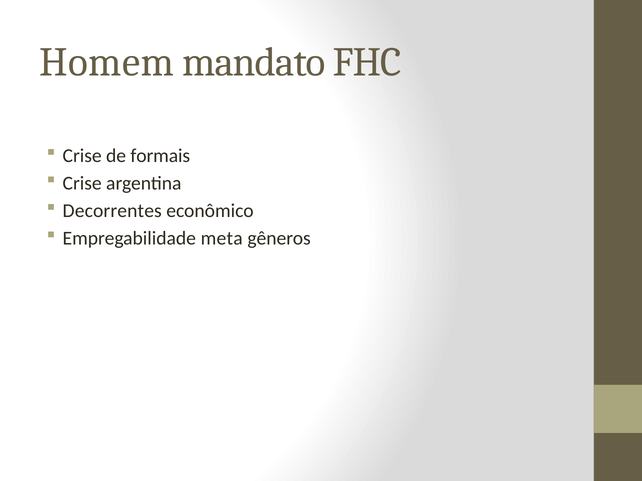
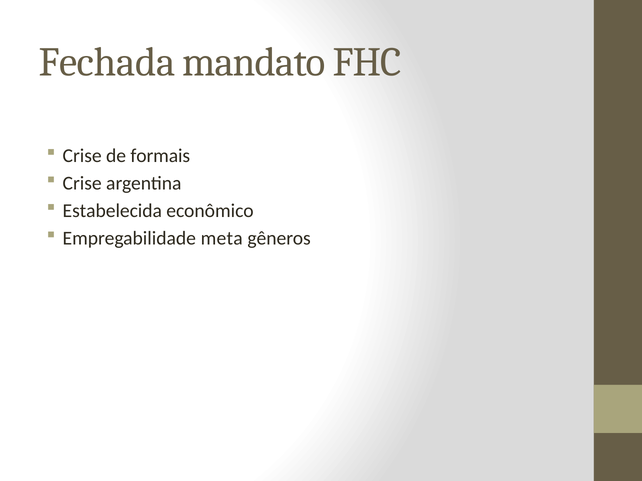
Homem: Homem -> Fechada (107, 62)
Decorrentes: Decorrentes -> Estabelecida (112, 211)
